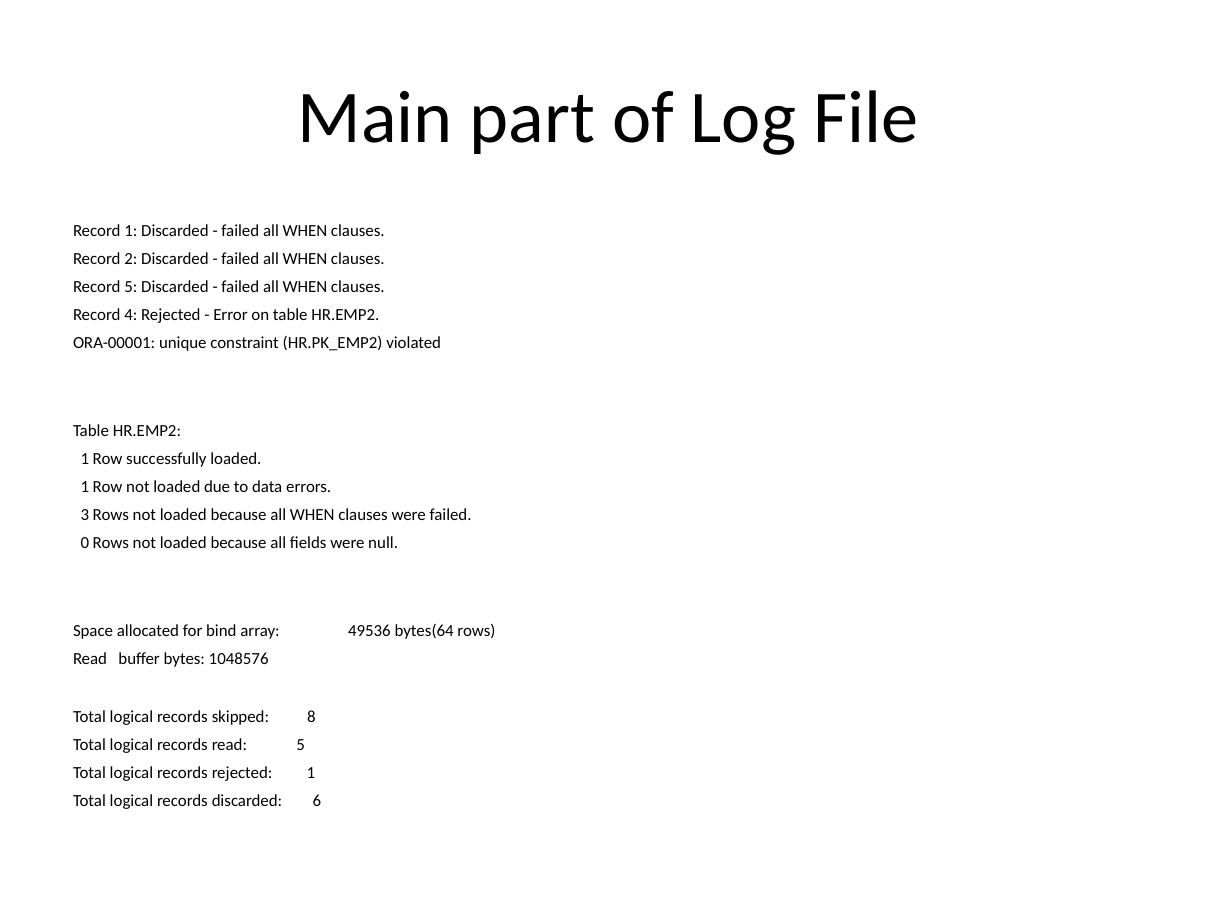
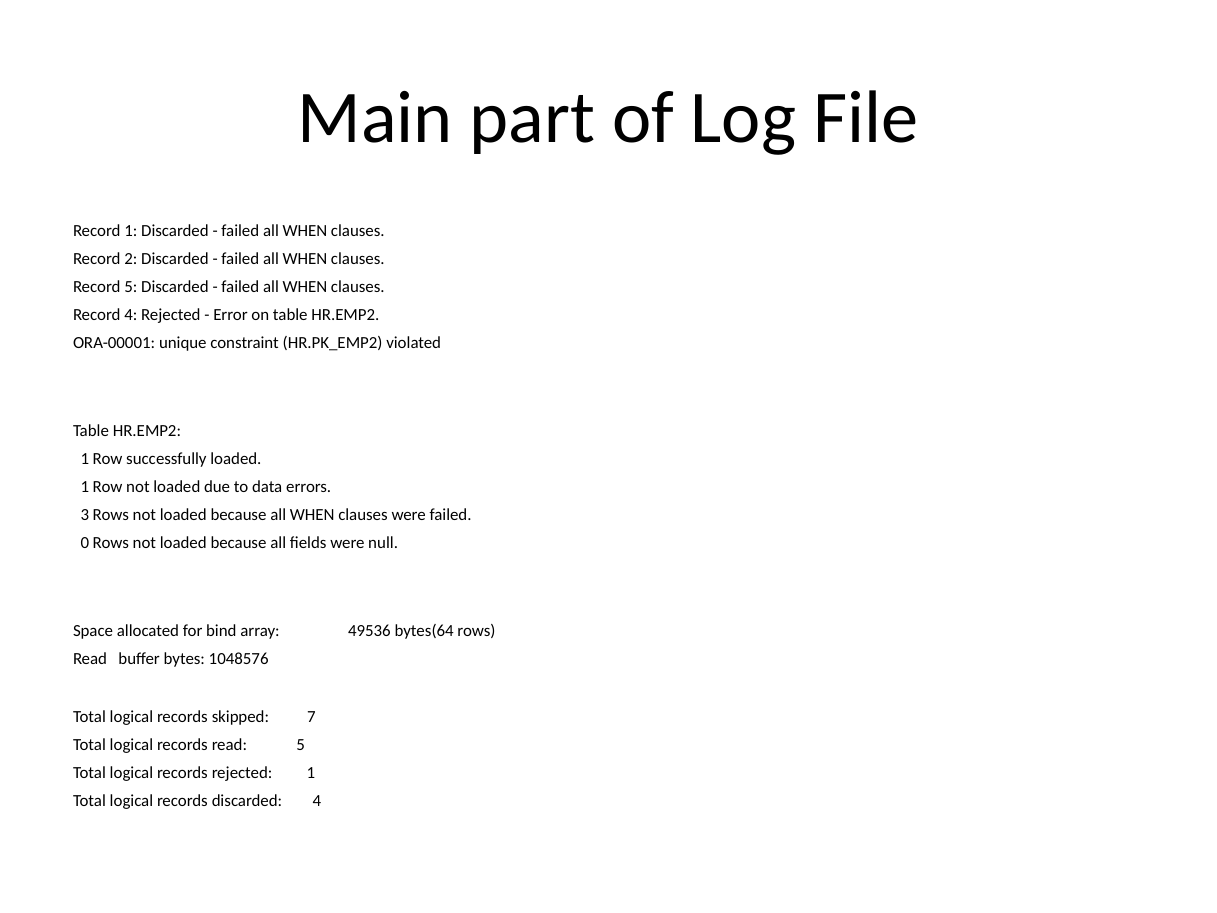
8: 8 -> 7 (311, 717)
discarded 6: 6 -> 4 (317, 801)
